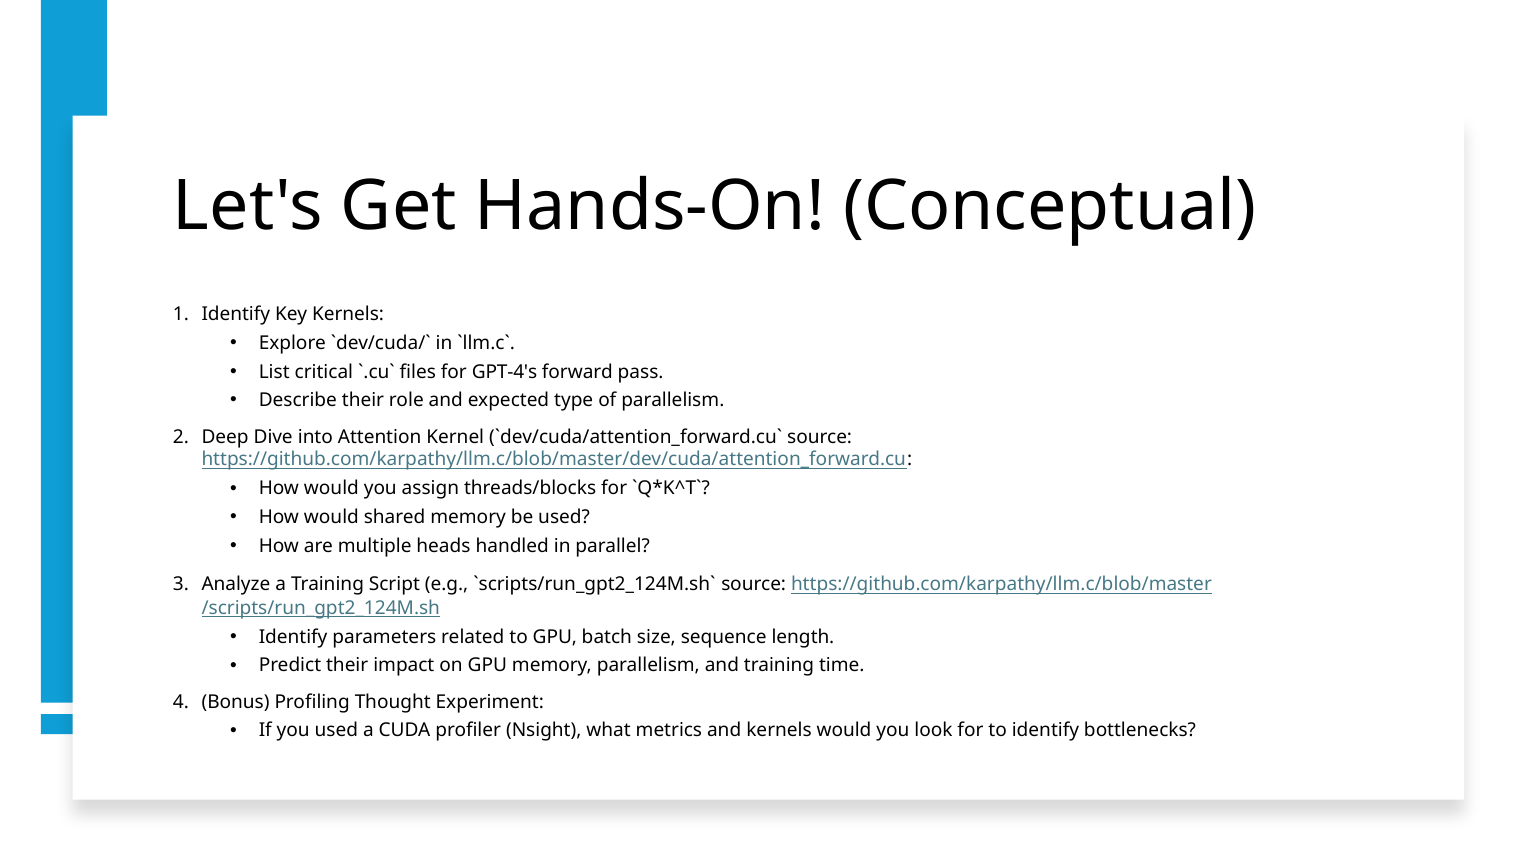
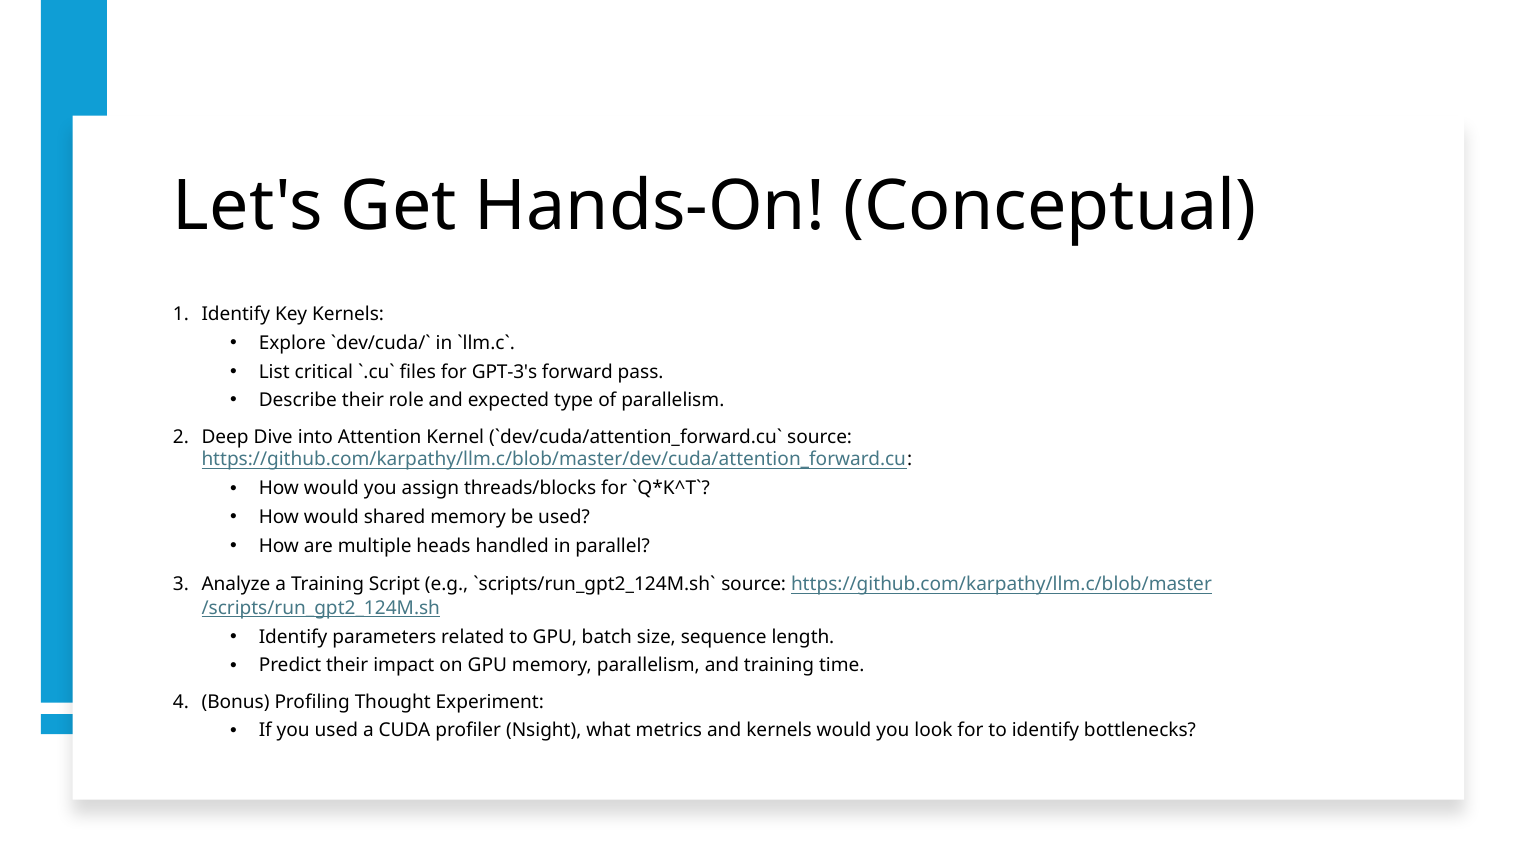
GPT-4's: GPT-4's -> GPT-3's (505, 372)
